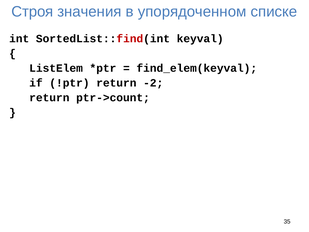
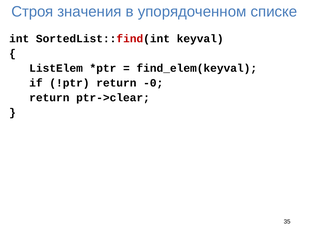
-2: -2 -> -0 (153, 83)
ptr->count: ptr->count -> ptr->clear (113, 98)
